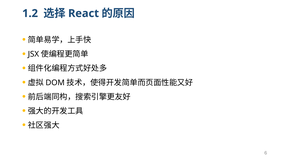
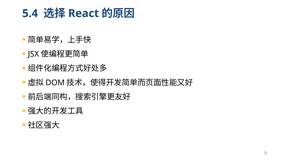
1.2: 1.2 -> 5.4 (30, 13)
